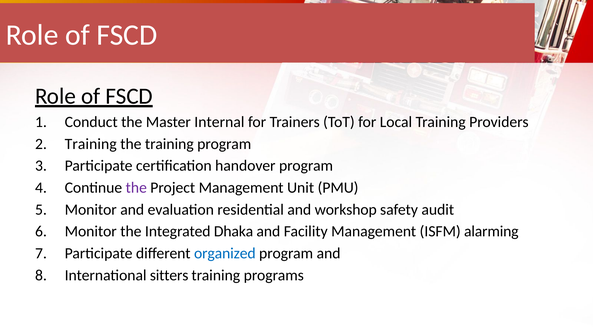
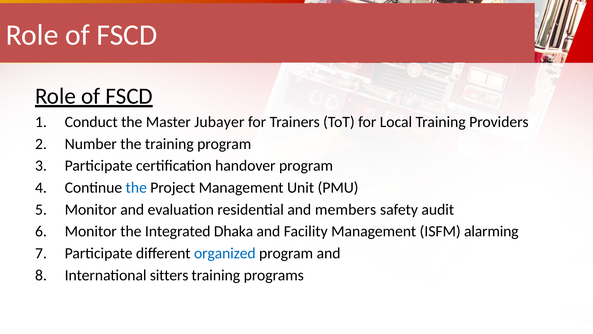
Internal: Internal -> Jubayer (219, 122)
Training: Training -> Number (91, 144)
the colour: purple -> blue (136, 187)
workshop: workshop -> members (346, 209)
